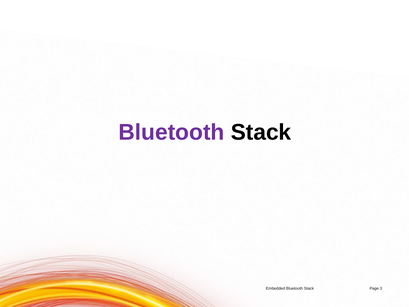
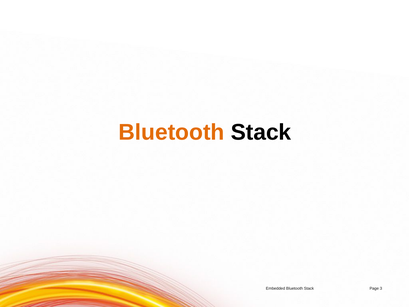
Bluetooth colour: purple -> orange (172, 132)
